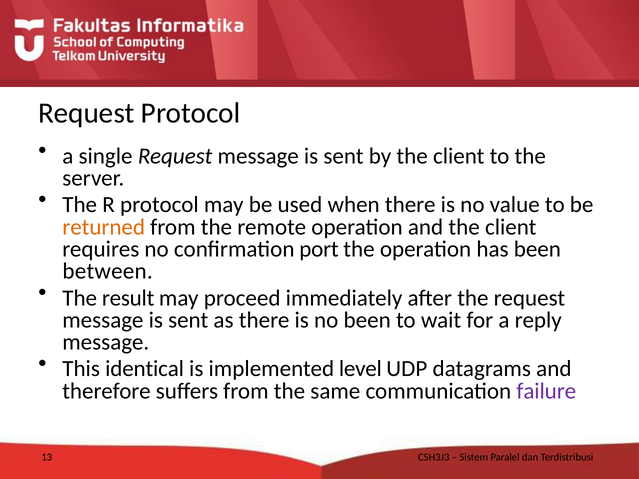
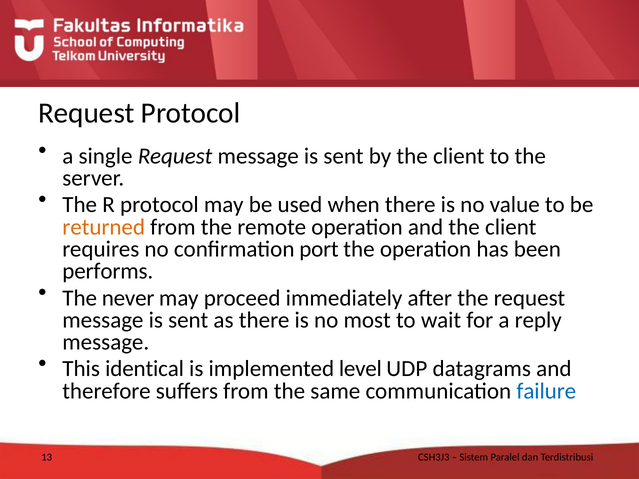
between: between -> performs (108, 271)
result: result -> never (128, 298)
no been: been -> most (367, 320)
failure colour: purple -> blue (546, 391)
